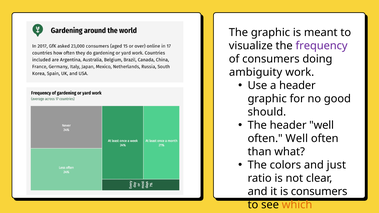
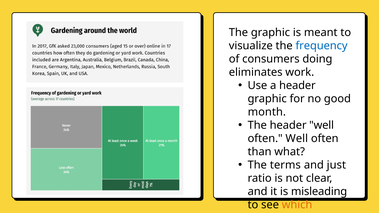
frequency colour: purple -> blue (322, 46)
ambiguity: ambiguity -> eliminates (256, 72)
should: should -> month (267, 112)
colors: colors -> terms (285, 165)
is consumers: consumers -> misleading (319, 192)
